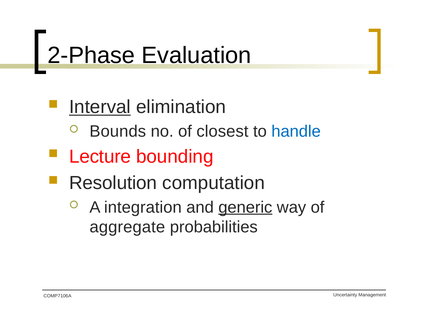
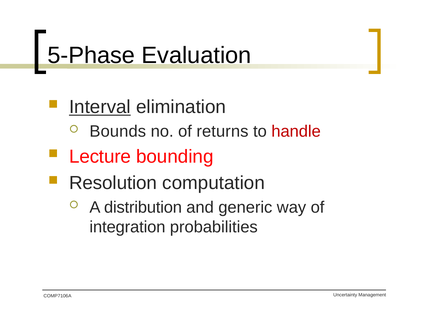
2-Phase: 2-Phase -> 5-Phase (91, 55)
closest: closest -> returns (222, 131)
handle colour: blue -> red (296, 131)
integration: integration -> distribution (143, 207)
generic underline: present -> none (245, 207)
aggregate: aggregate -> integration (127, 227)
